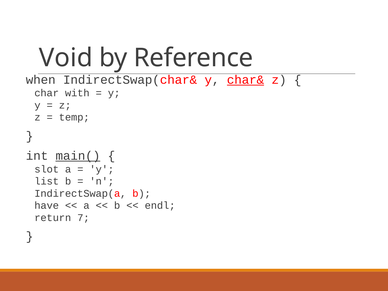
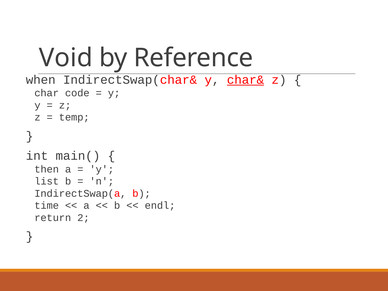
with: with -> code (77, 93)
main( underline: present -> none (78, 156)
slot: slot -> then (47, 169)
have: have -> time (47, 206)
7: 7 -> 2 (83, 218)
